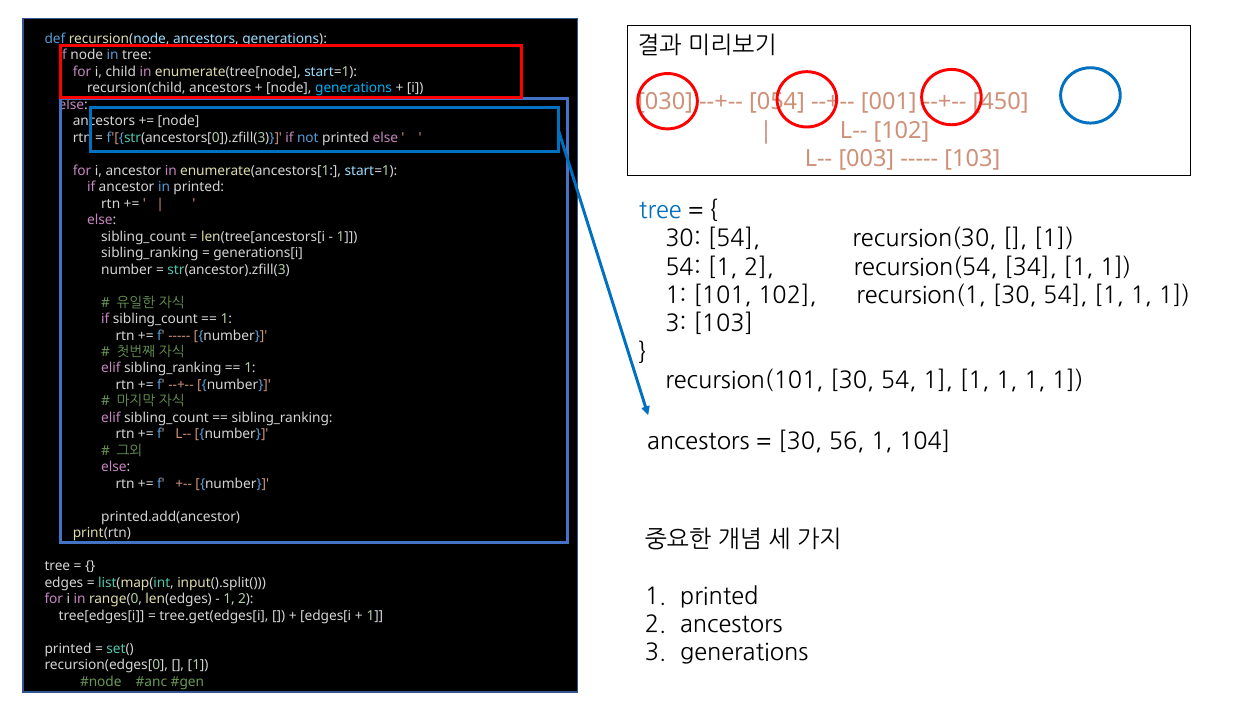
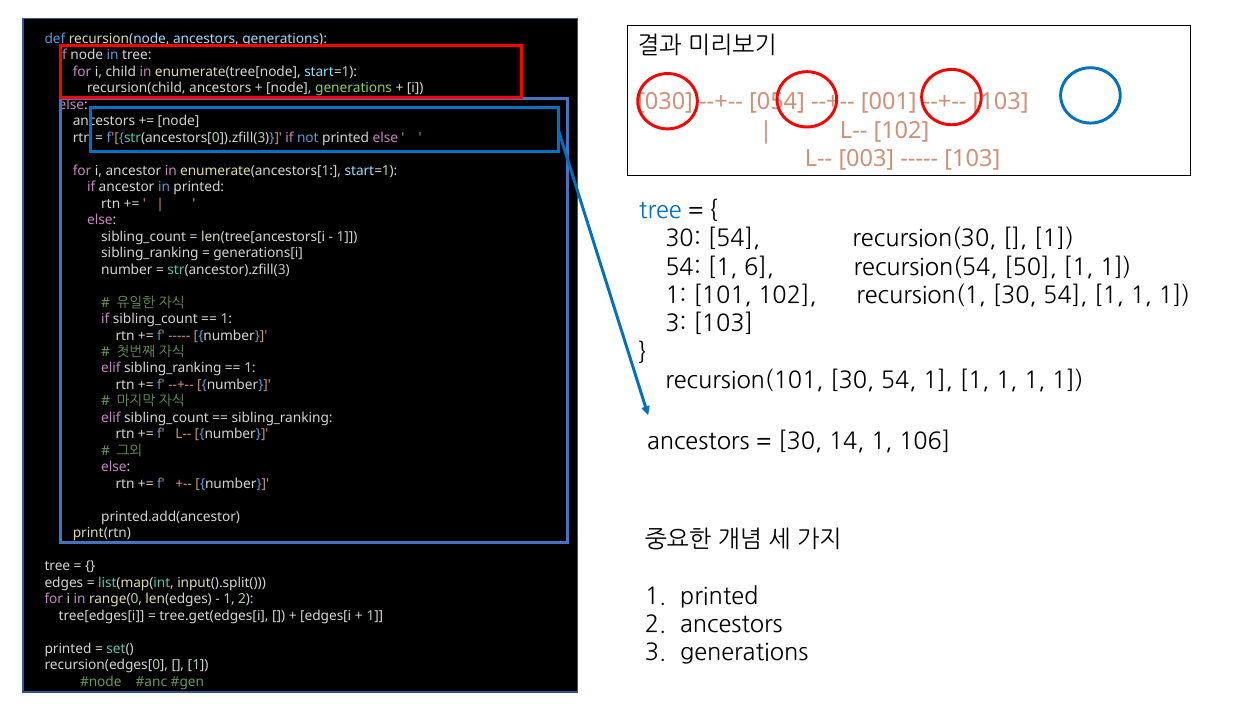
generations colour: light blue -> light green (354, 88)
450: 450 -> 103 (1001, 102)
54 1 2: 2 -> 6 (759, 267)
34: 34 -> 50 (1031, 267)
56: 56 -> 14 (847, 442)
104: 104 -> 106 (925, 442)
